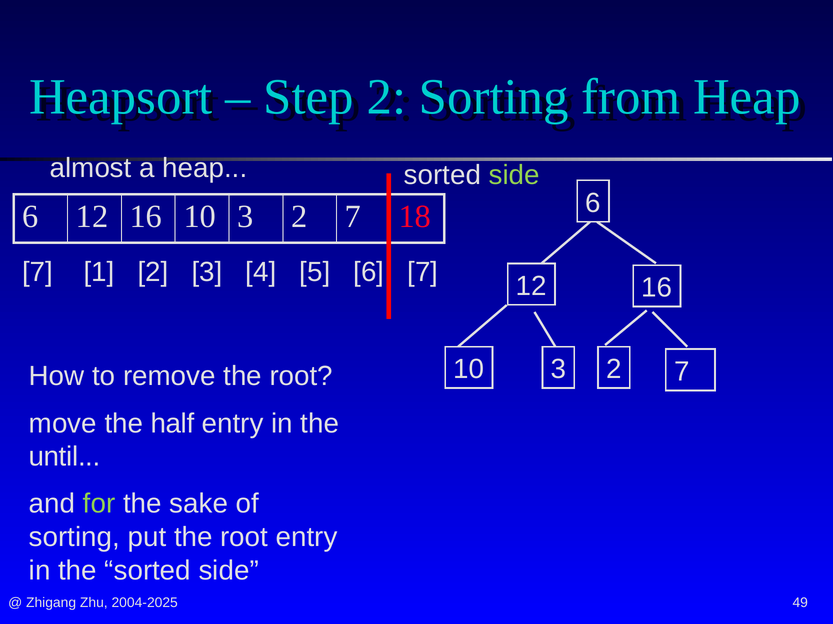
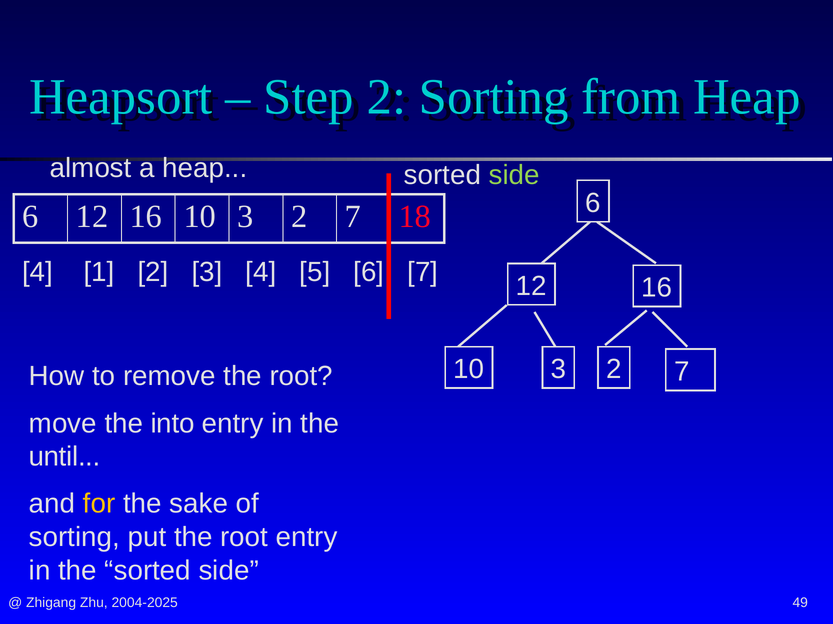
7: 7 -> 4 (37, 273)
half: half -> into (173, 424)
for colour: light green -> yellow (99, 504)
